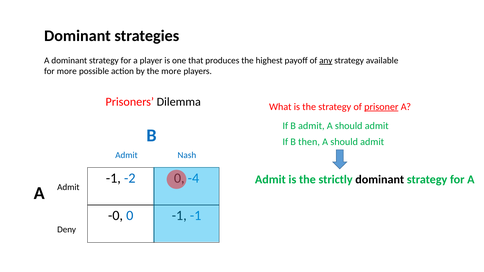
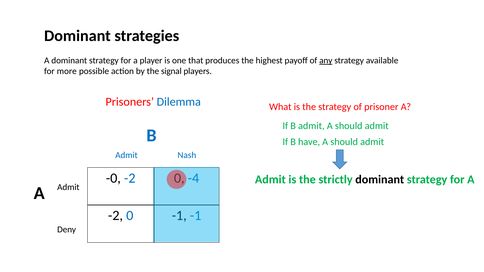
the more: more -> signal (171, 71)
Dilemma colour: black -> blue (179, 102)
prisoner underline: present -> none (381, 107)
then: then -> have (309, 142)
-1: -1 -> -0 (113, 178)
-0: -0 -> -2 (116, 216)
